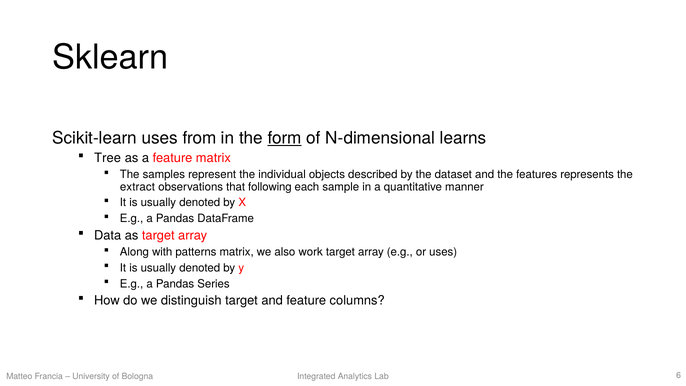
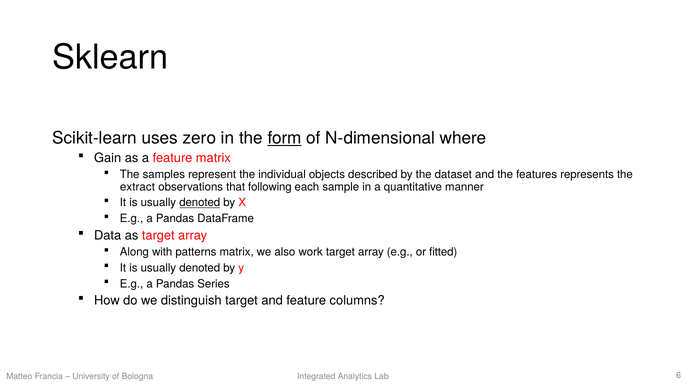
from: from -> zero (199, 138)
learns: learns -> where (463, 138)
Tree: Tree -> Gain (108, 158)
denoted underline: none -> present (200, 203)
or uses: uses -> fitted (443, 252)
